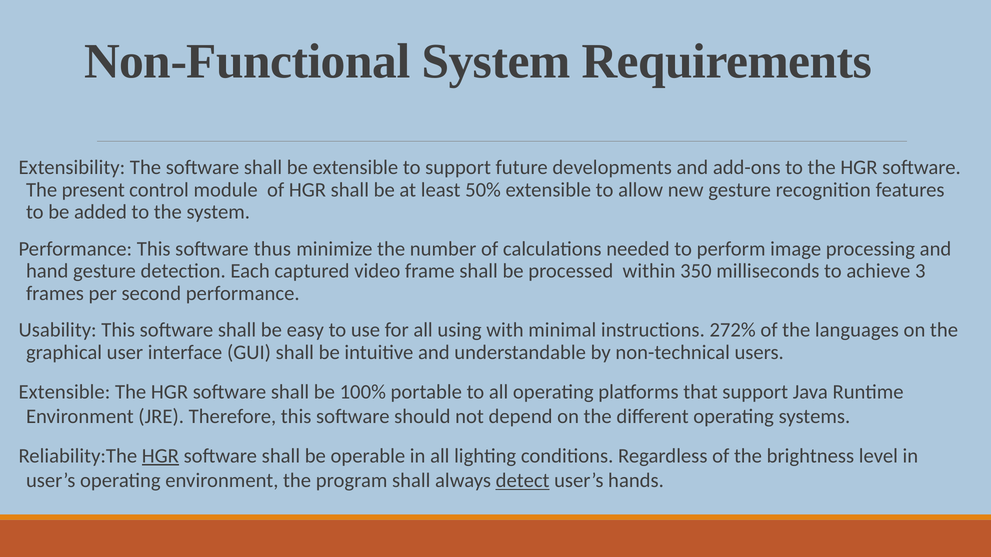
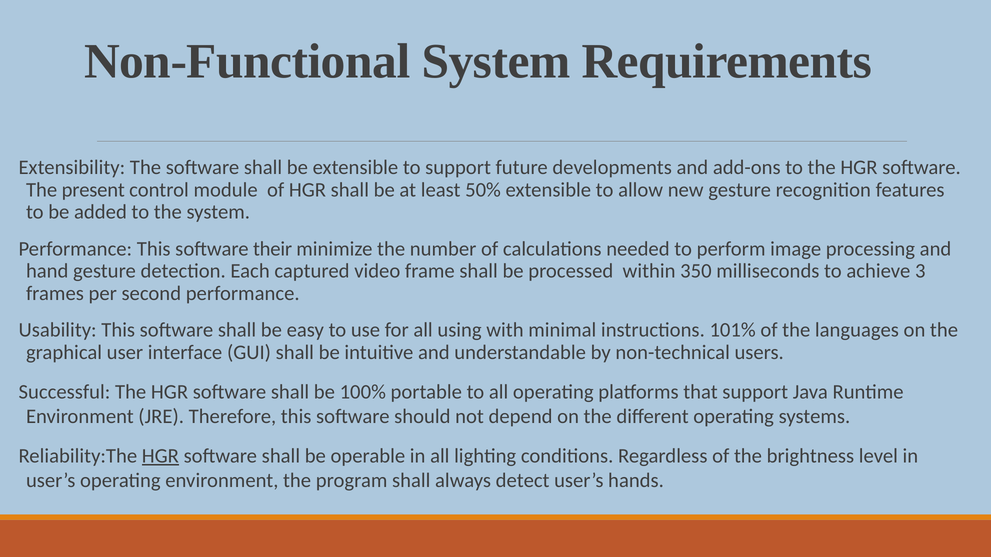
thus: thus -> their (273, 249)
272%: 272% -> 101% (733, 330)
Extensible: Extensible -> Successful (64, 392)
detect underline: present -> none (523, 481)
